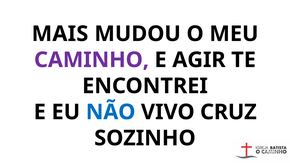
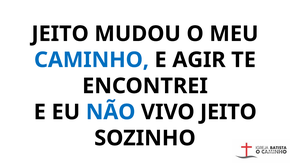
MAIS: MAIS -> JEITO (60, 34)
CAMINHO colour: purple -> blue (91, 60)
VIVO CRUZ: CRUZ -> JEITO (228, 112)
